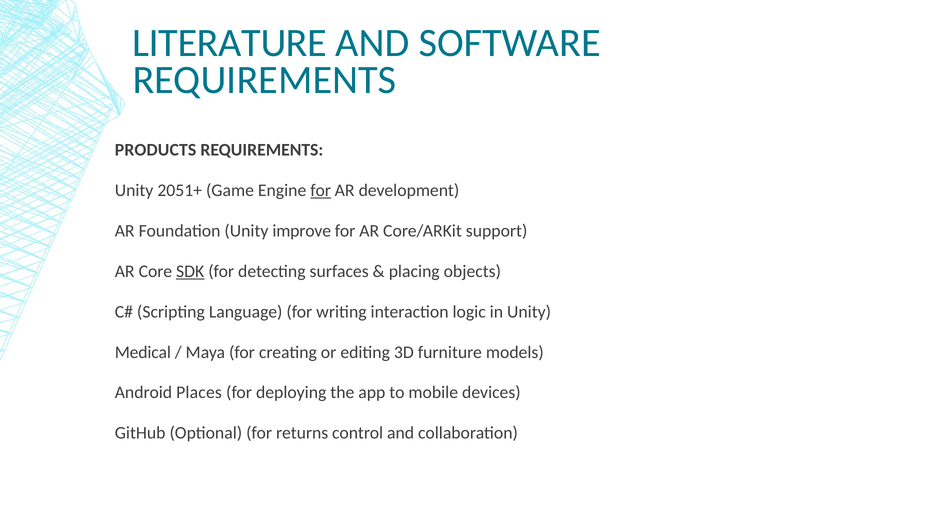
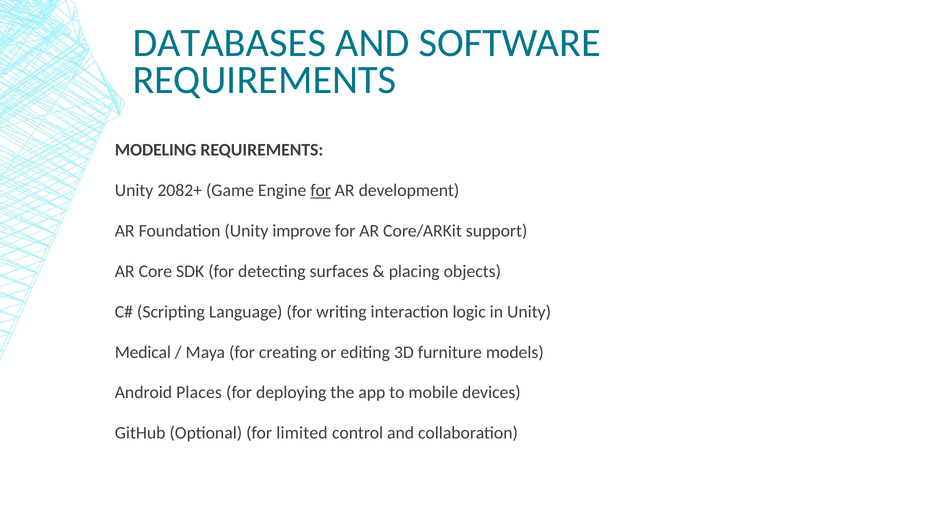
LITERATURE: LITERATURE -> DATABASES (229, 43)
PRODUCTS: PRODUCTS -> MODELING (156, 150)
2051+: 2051+ -> 2082+ (180, 191)
SDK underline: present -> none (190, 271)
returns: returns -> limited (302, 433)
